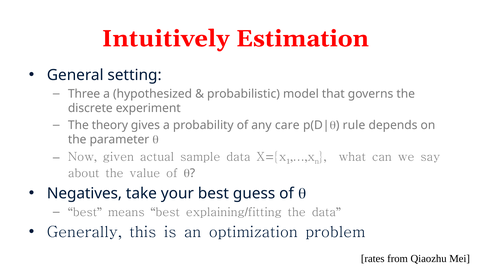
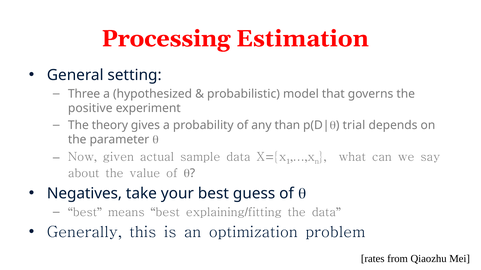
Intuitively: Intuitively -> Processing (166, 39)
discrete: discrete -> positive (90, 108)
care: care -> than (287, 126)
rule: rule -> trial (354, 126)
